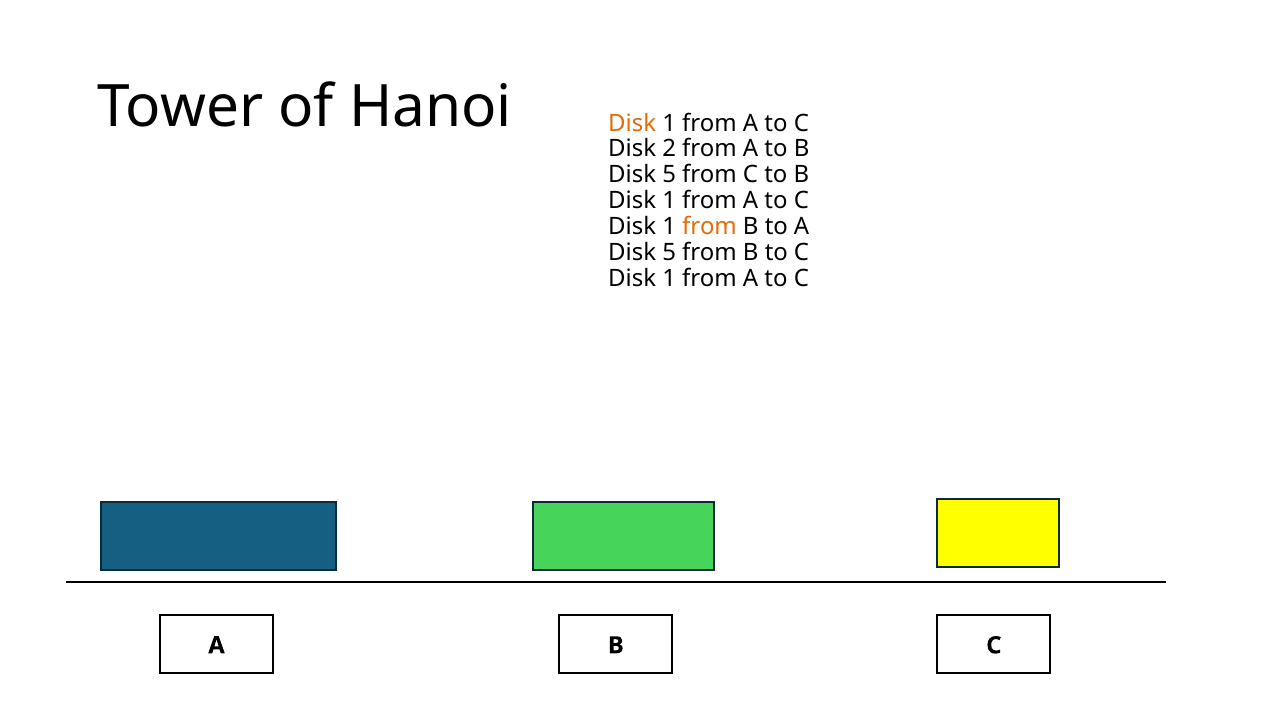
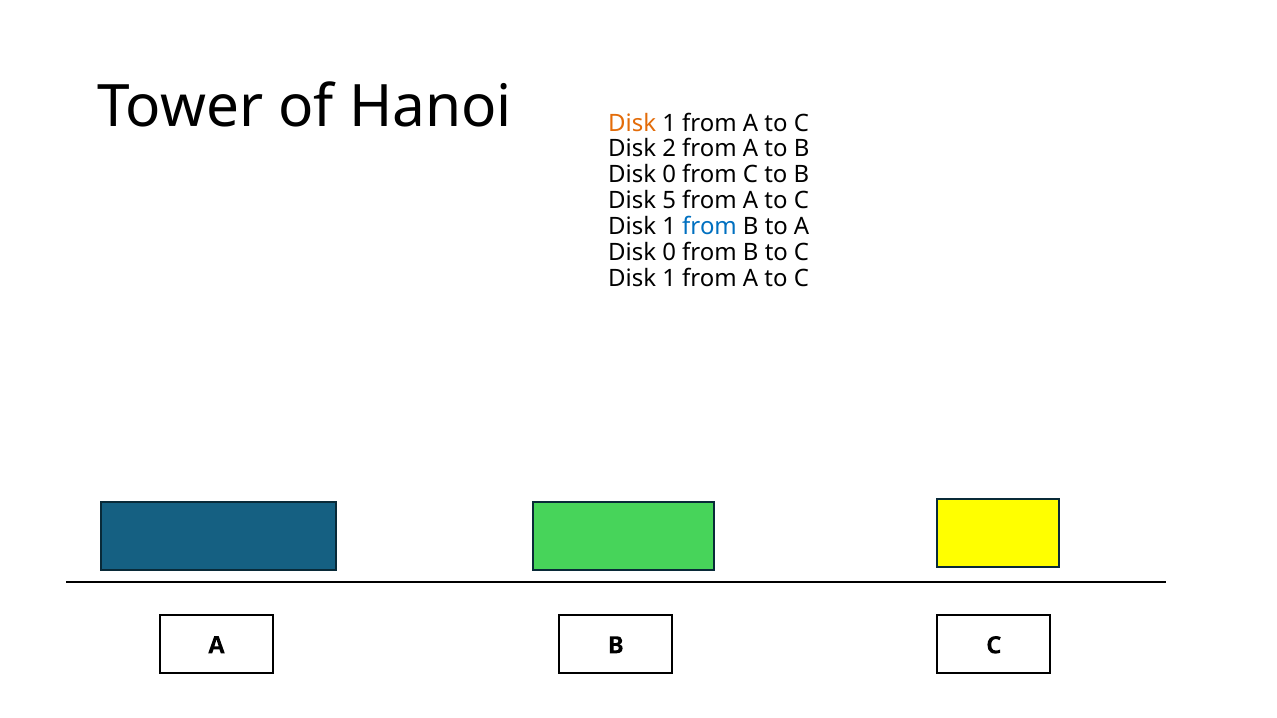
5: 5 -> 0 (669, 175)
1: 1 -> 5 (669, 201)
from colour: orange -> blue (709, 227)
5: 5 -> 0 (669, 252)
